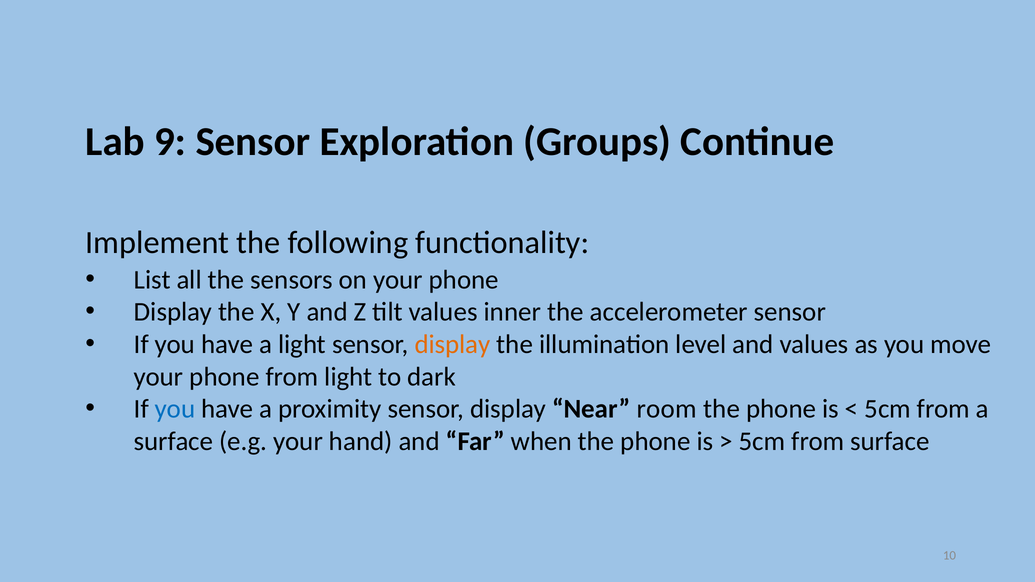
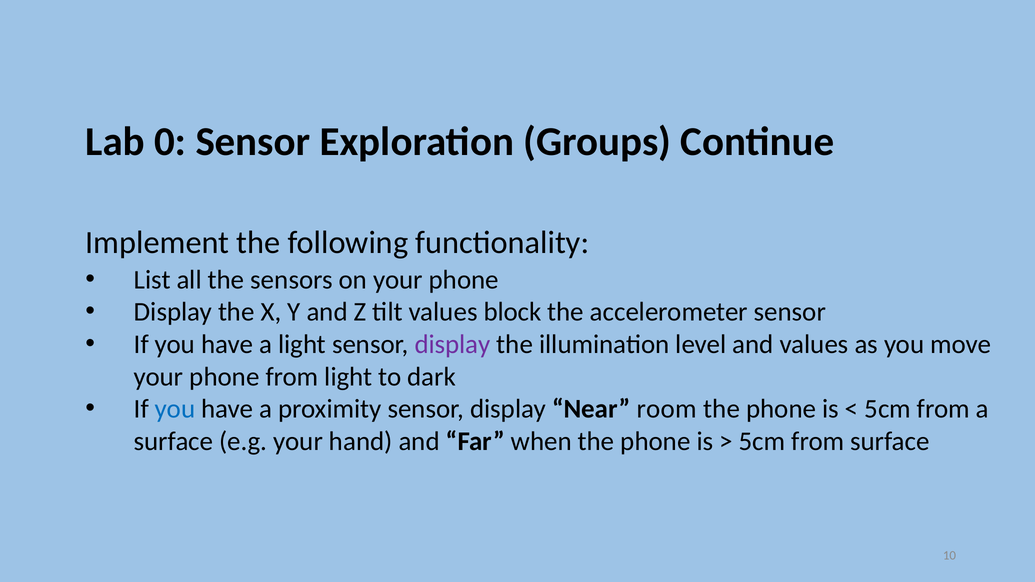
9: 9 -> 0 (170, 142)
inner: inner -> block (512, 312)
display colour: orange -> purple (453, 344)
